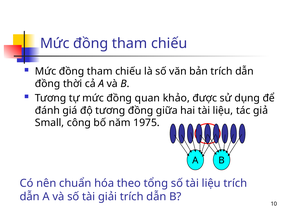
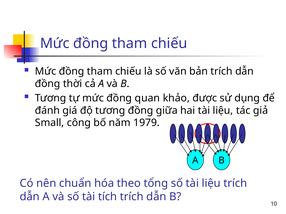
1975: 1975 -> 1979 (147, 123)
giải: giải -> tích (108, 197)
